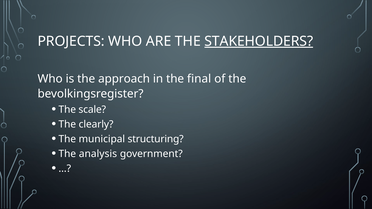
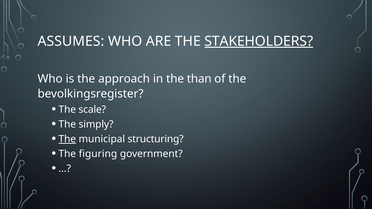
PROJECTS: PROJECTS -> ASSUMES (71, 41)
final: final -> than (199, 79)
clearly: clearly -> simply (96, 124)
The underline: none -> present (67, 139)
analysis: analysis -> figuring (98, 154)
